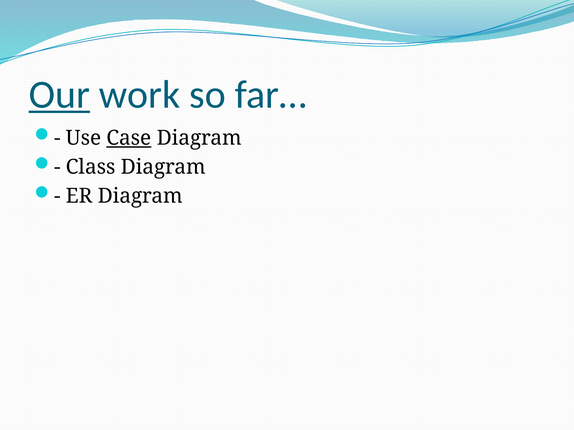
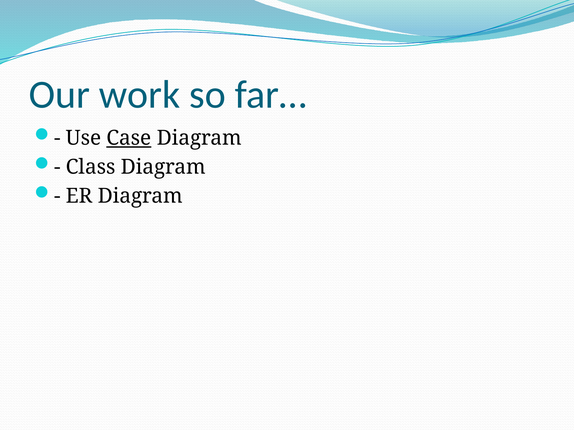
Our underline: present -> none (59, 95)
